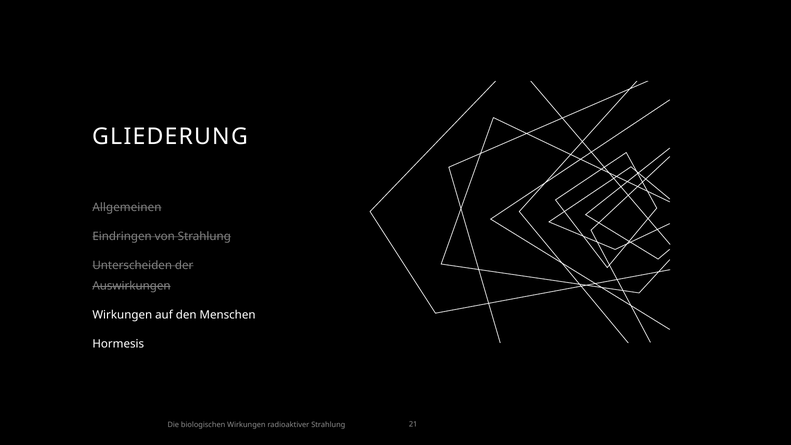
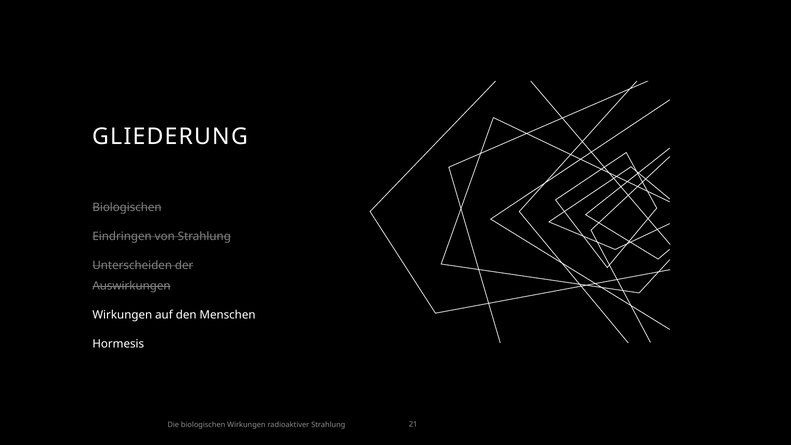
Allgemeinen: Allgemeinen -> Biologischen (127, 207)
